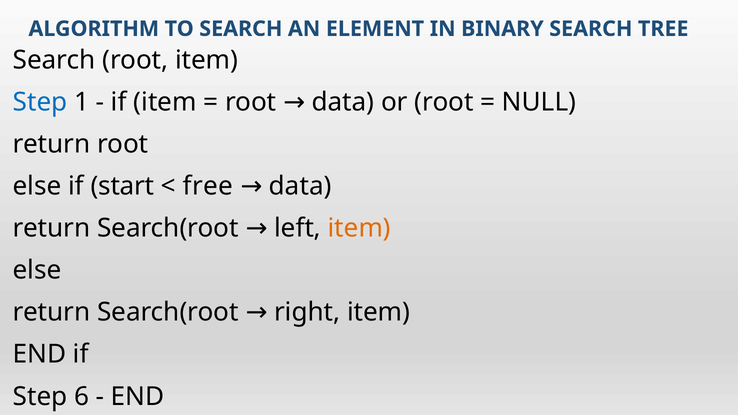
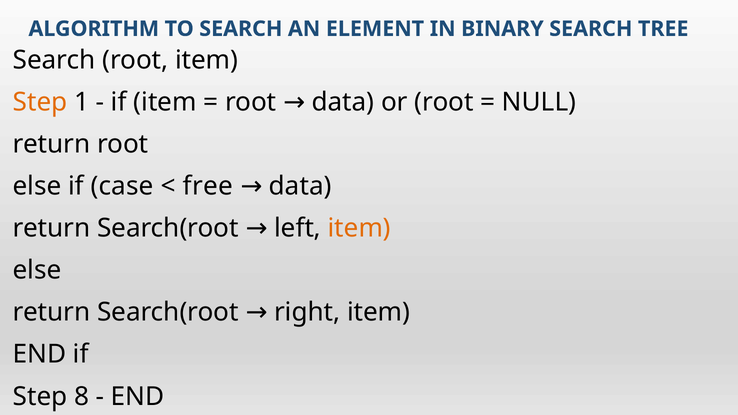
Step colour: blue -> orange (40, 102)
start: start -> case (122, 186)
6: 6 -> 8 (82, 397)
